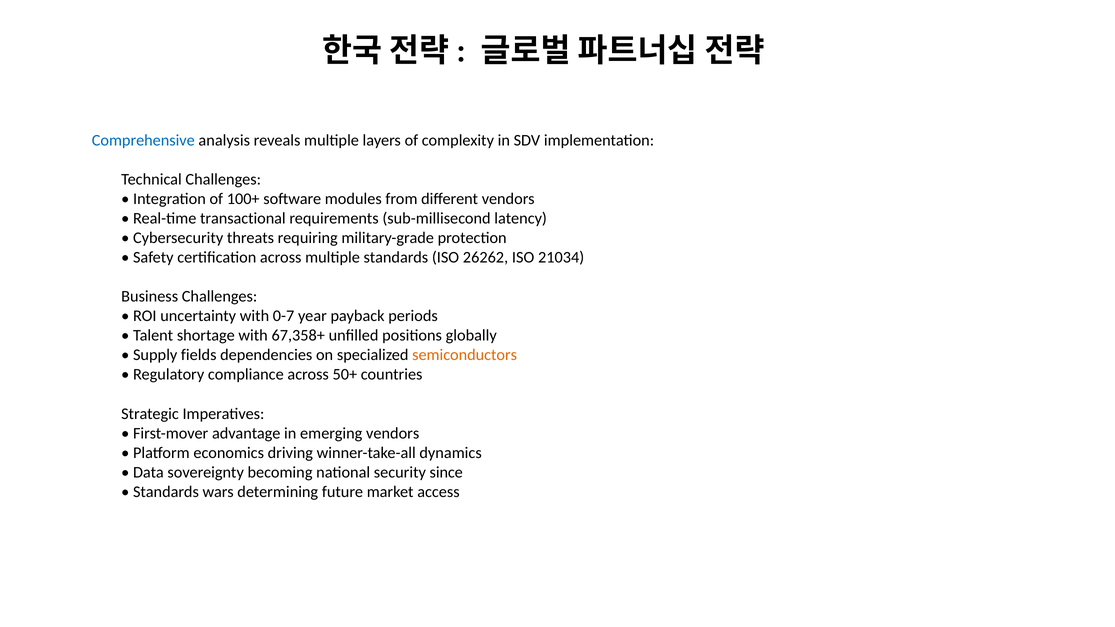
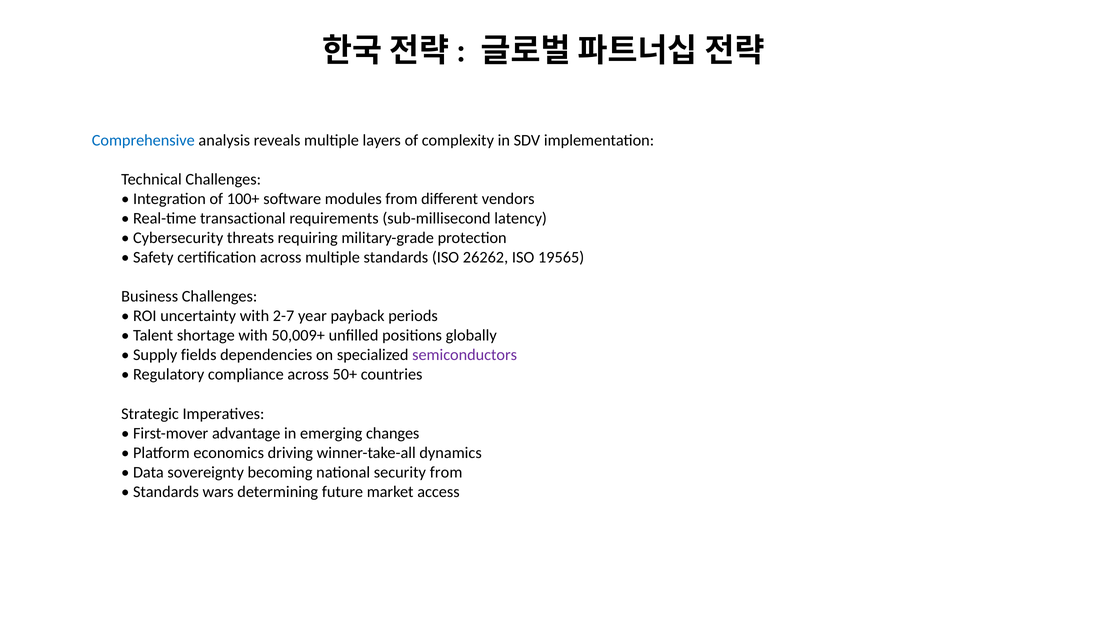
21034: 21034 -> 19565 (561, 258)
0-7: 0-7 -> 2-7 (284, 316)
67,358+: 67,358+ -> 50,009+ (298, 336)
semiconductors colour: orange -> purple (465, 355)
emerging vendors: vendors -> changes (393, 433)
security since: since -> from (446, 472)
